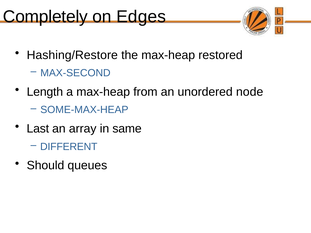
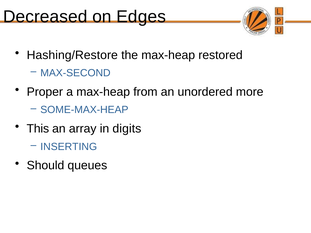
Completely: Completely -> Decreased (45, 17)
Length: Length -> Proper (45, 92)
node: node -> more (250, 92)
Last: Last -> This (38, 129)
same: same -> digits (127, 129)
DIFFERENT: DIFFERENT -> INSERTING (69, 147)
